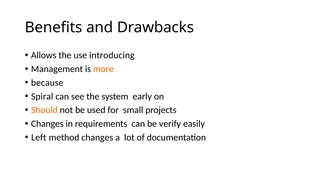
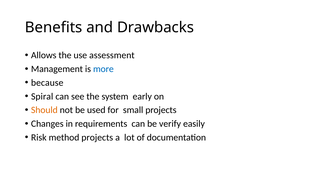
introducing: introducing -> assessment (112, 55)
more colour: orange -> blue (103, 69)
Left: Left -> Risk (39, 137)
method changes: changes -> projects (97, 137)
